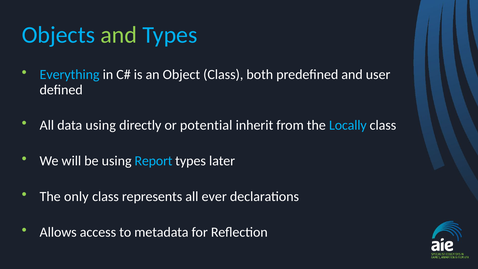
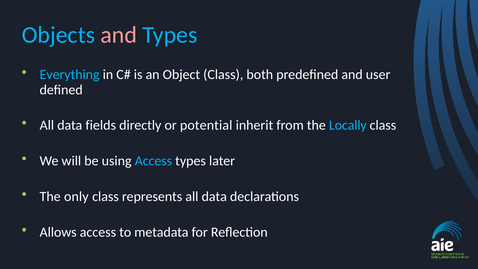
and colour: light green -> pink (119, 35)
data using: using -> fields (101, 125)
using Report: Report -> Access (153, 161)
represents all ever: ever -> data (214, 197)
